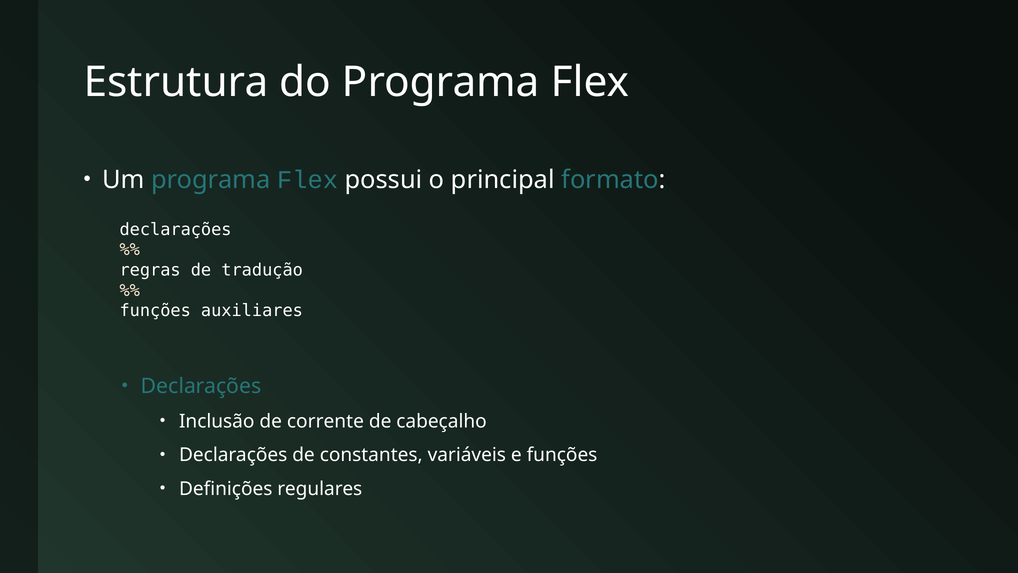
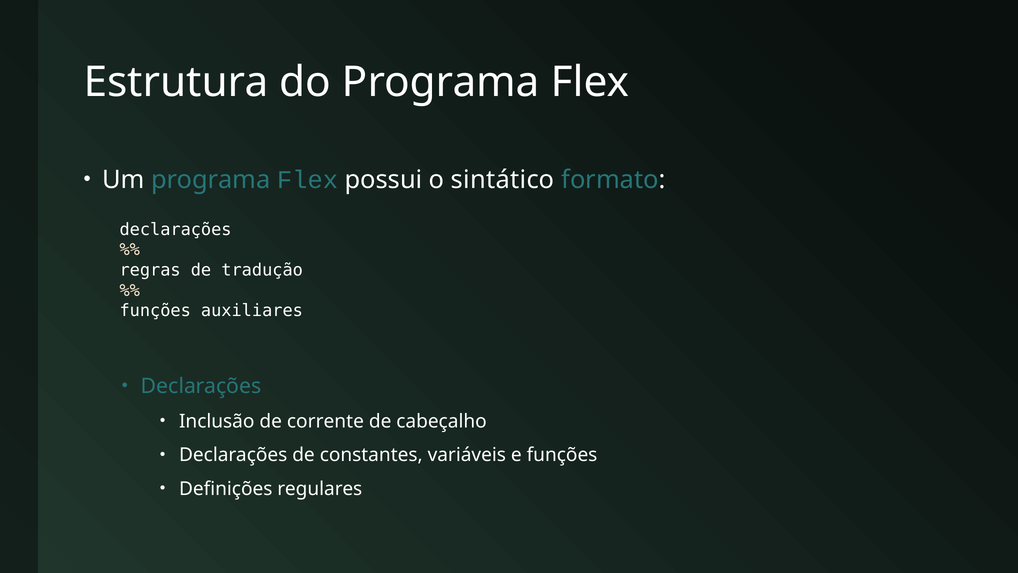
principal: principal -> sintático (503, 180)
